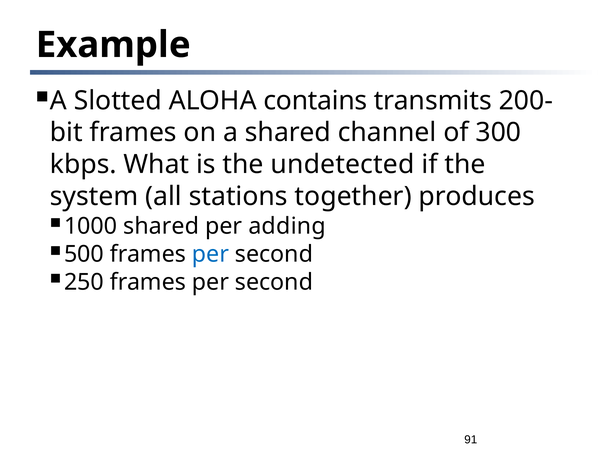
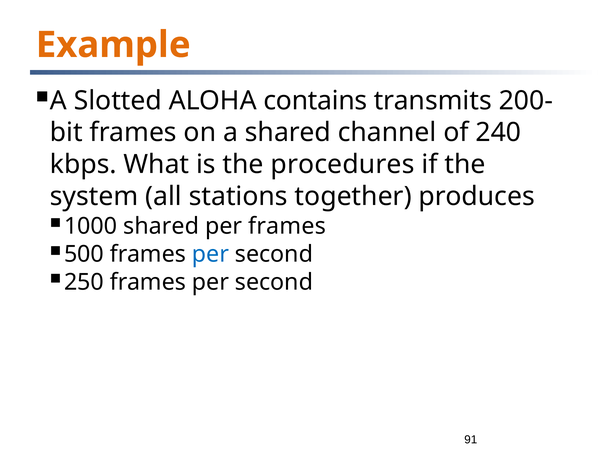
Example colour: black -> orange (113, 45)
300: 300 -> 240 (498, 132)
undetected: undetected -> procedures (343, 164)
per adding: adding -> frames (287, 226)
